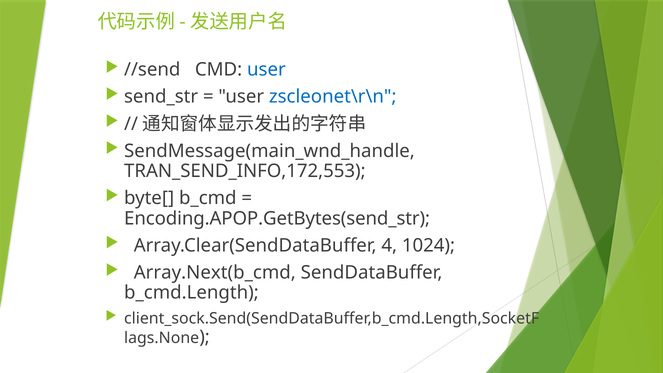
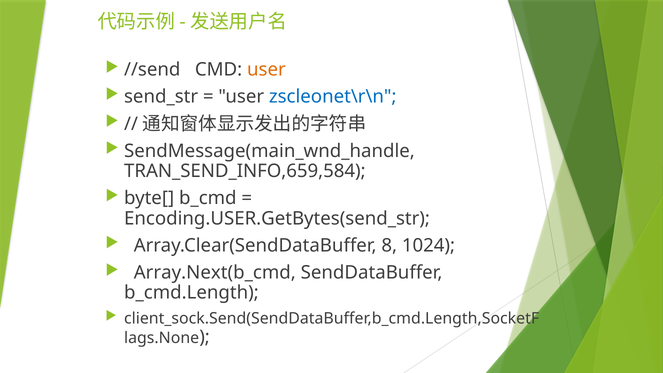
user colour: blue -> orange (266, 70)
TRAN_SEND_INFO,172,553: TRAN_SEND_INFO,172,553 -> TRAN_SEND_INFO,659,584 (245, 171)
Encoding.APOP.GetBytes(send_str: Encoding.APOP.GetBytes(send_str -> Encoding.USER.GetBytes(send_str (277, 218)
4: 4 -> 8 (389, 245)
